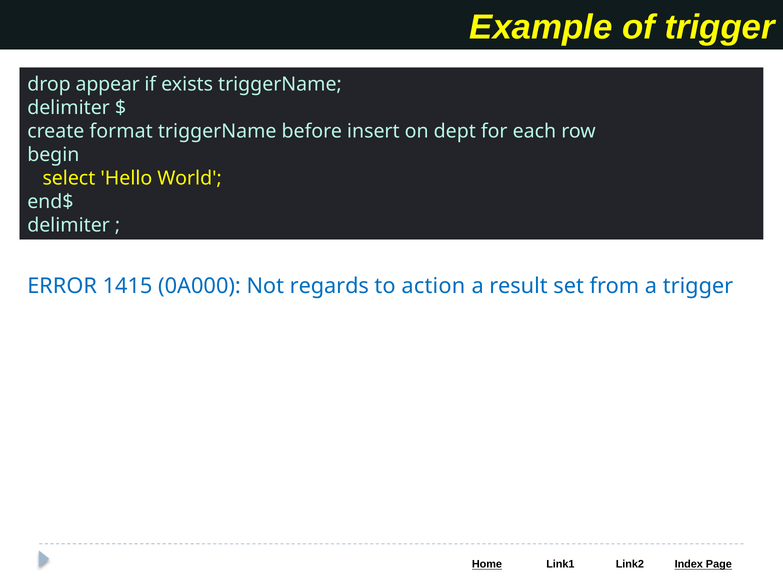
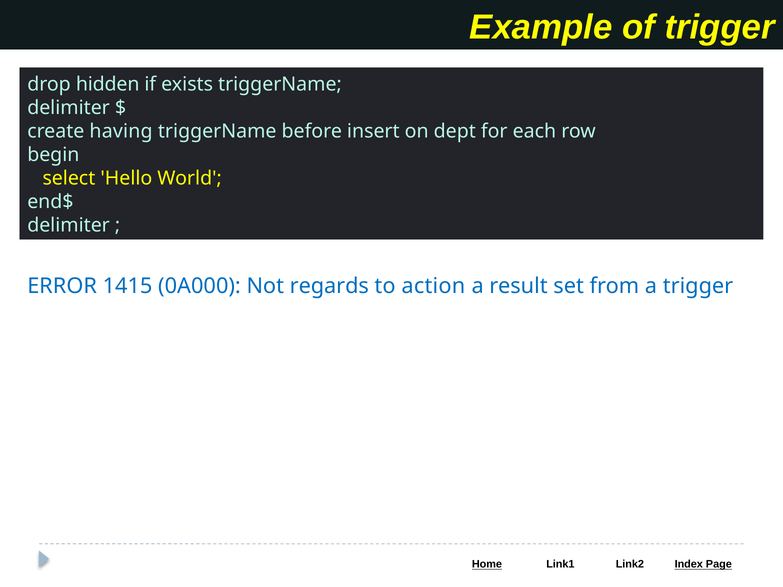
appear: appear -> hidden (108, 84)
format: format -> having (121, 131)
